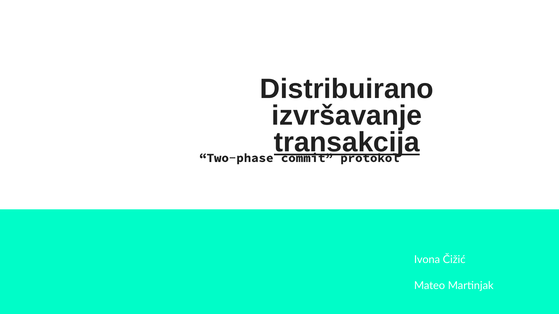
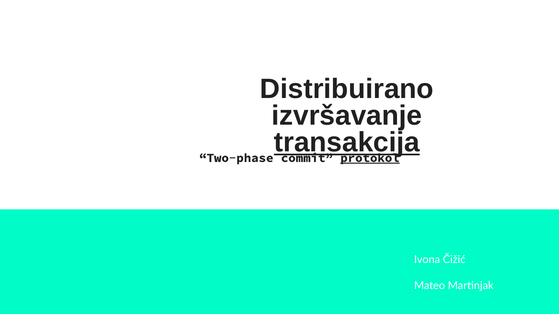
protokol underline: none -> present (370, 158)
